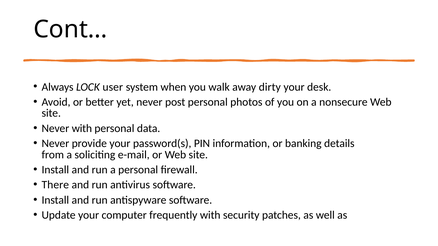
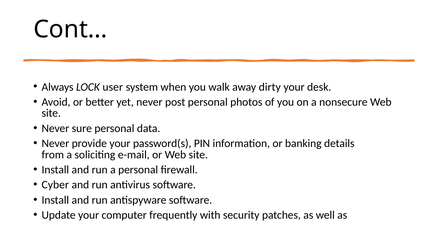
Never with: with -> sure (82, 129)
There: There -> Cyber (55, 185)
